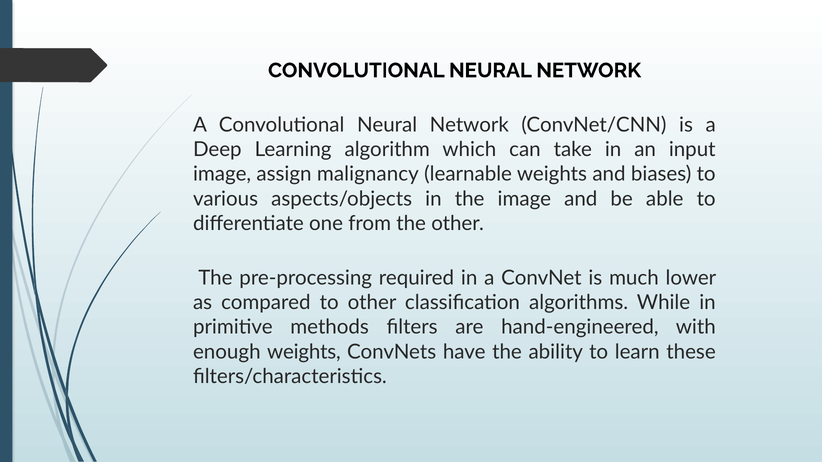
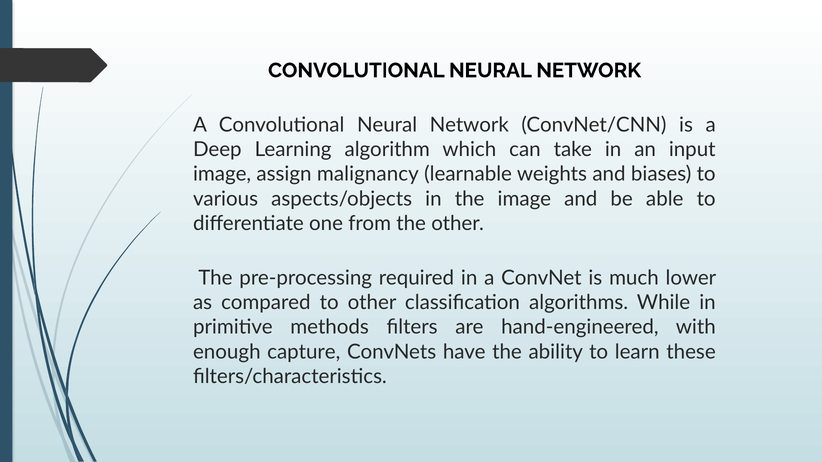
enough weights: weights -> capture (304, 352)
